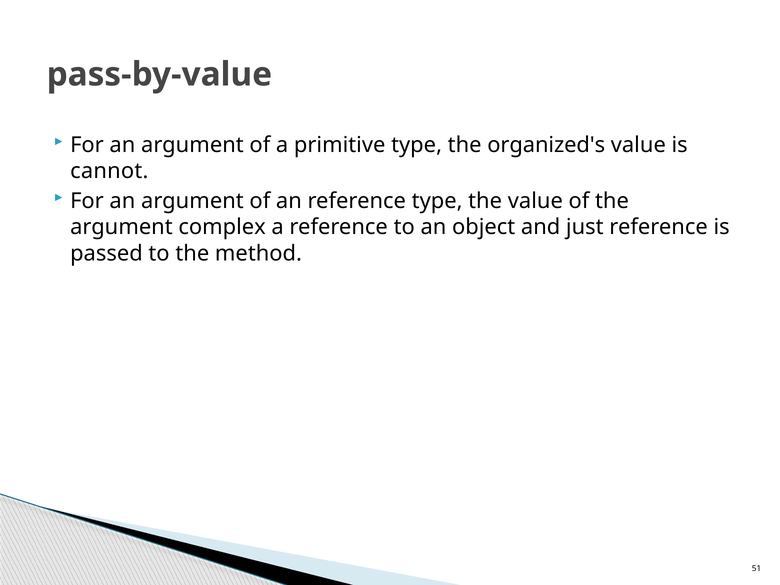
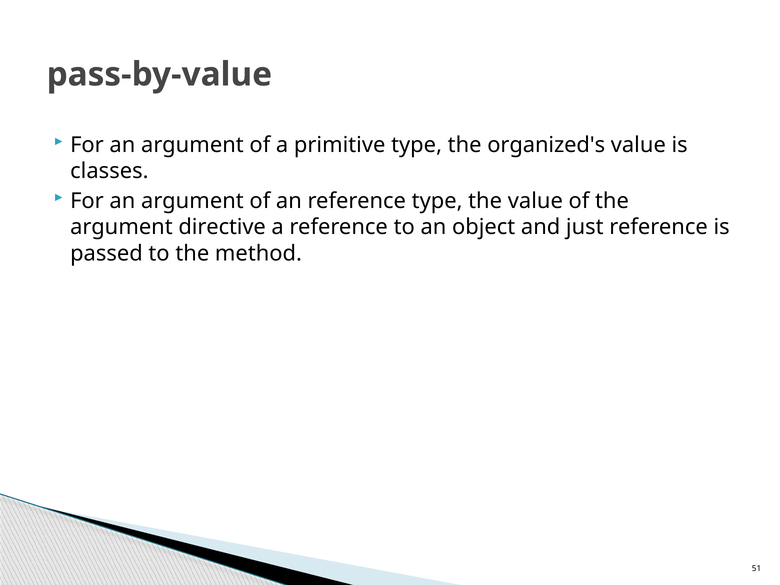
cannot: cannot -> classes (109, 171)
complex: complex -> directive (222, 227)
